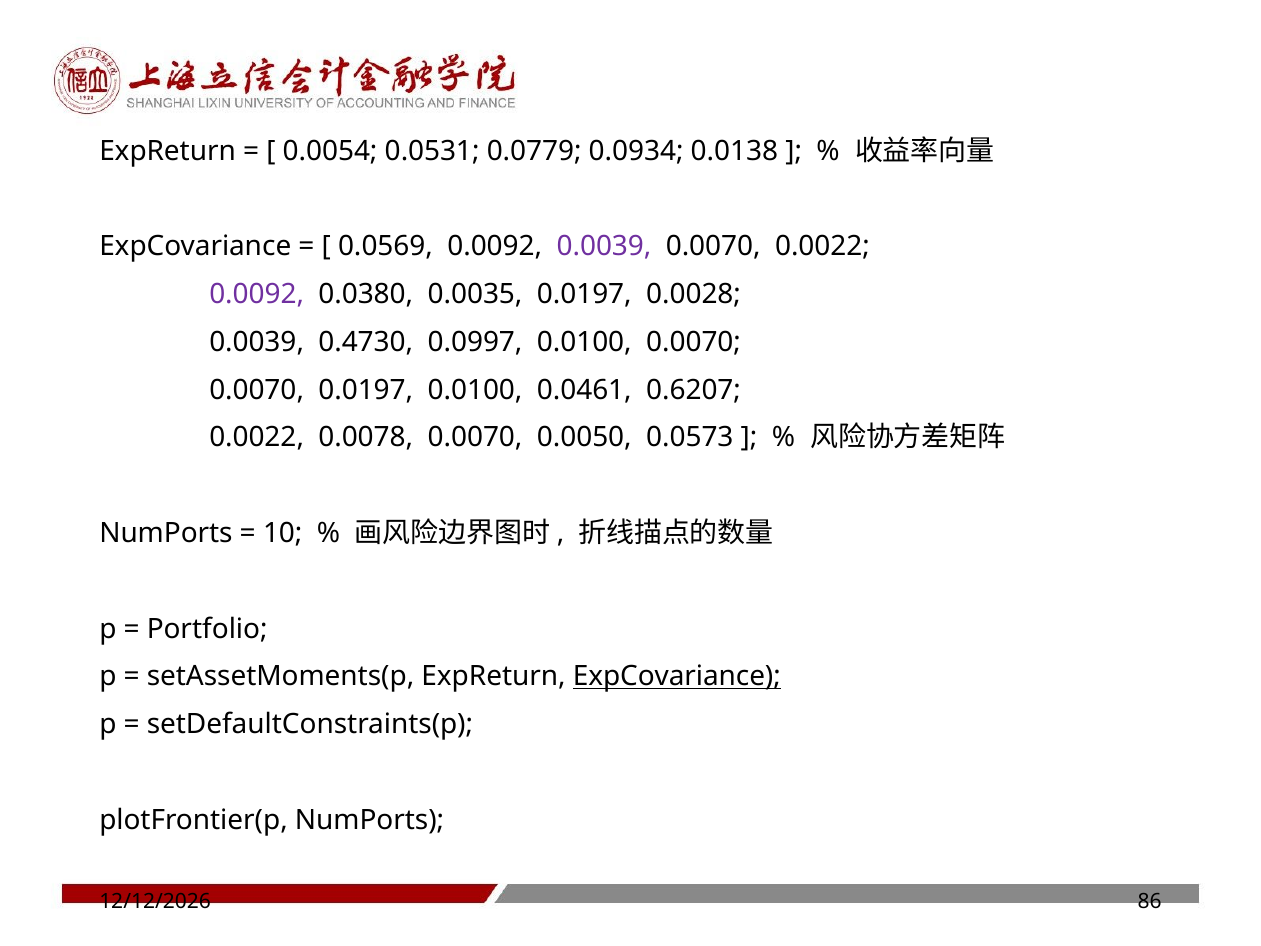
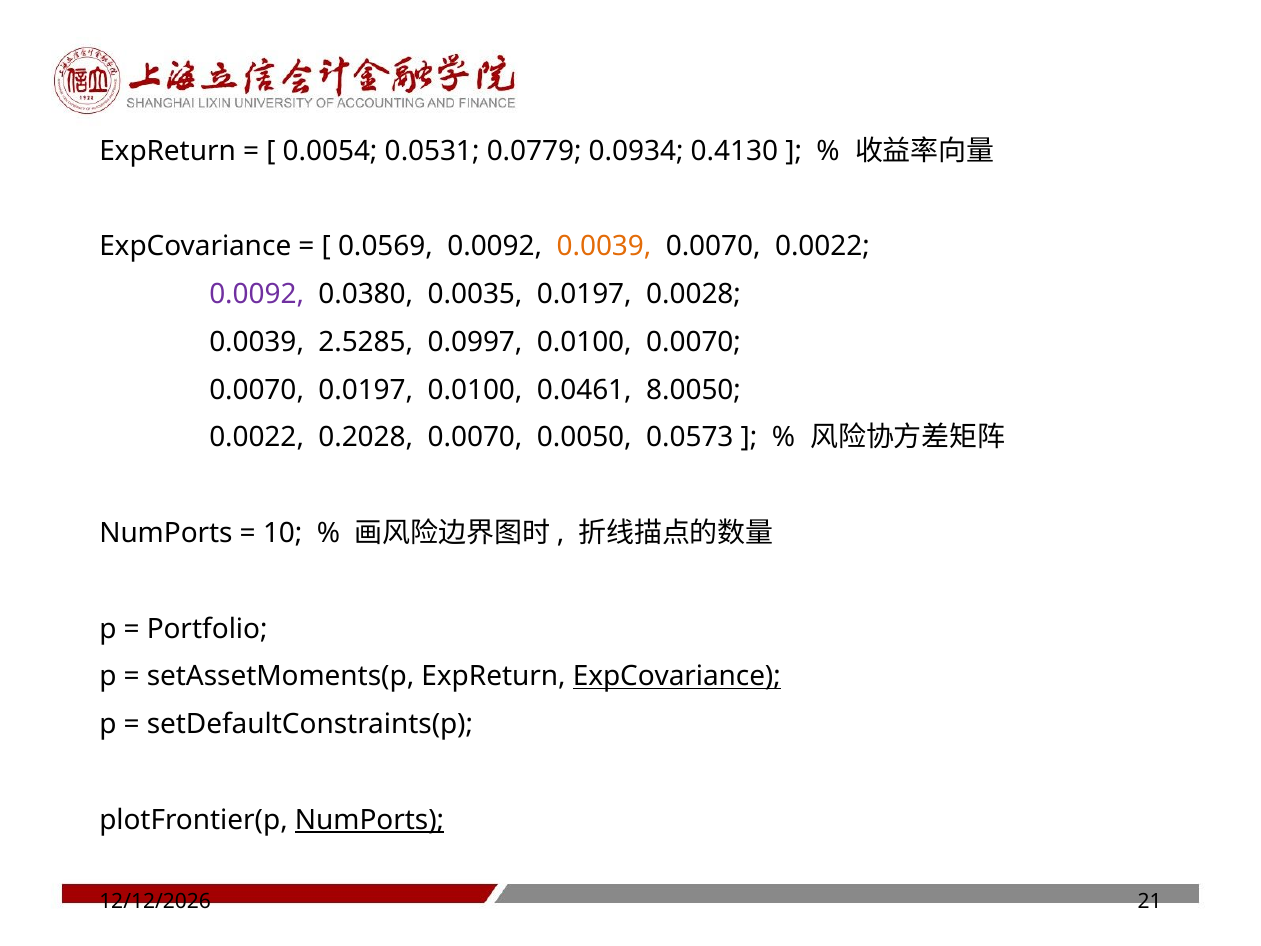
0.0138: 0.0138 -> 0.4130 (734, 151)
0.0039 colour: purple -> orange (604, 247)
0.4730: 0.4730 -> 2.5285 (366, 342)
0.6207: 0.6207 -> 8.0050 (694, 390)
0.0078: 0.0078 -> 0.2028 (366, 438)
NumPorts underline: none -> present (370, 820)
86: 86 -> 21 (1150, 901)
